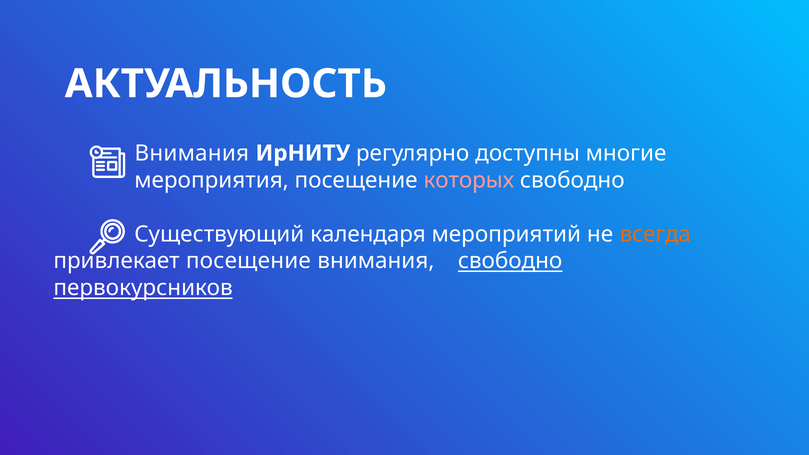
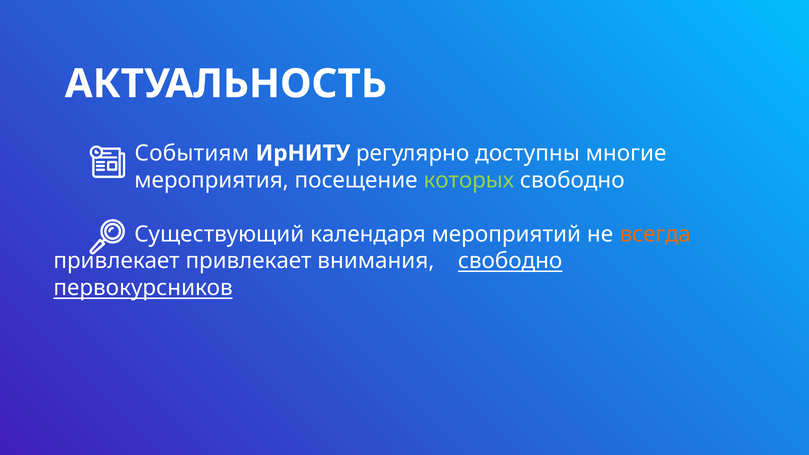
Внимания: Внимания -> Событиям (192, 153)
которых colour: pink -> light green (469, 180)
привлекает посещение: посещение -> привлекает (249, 261)
